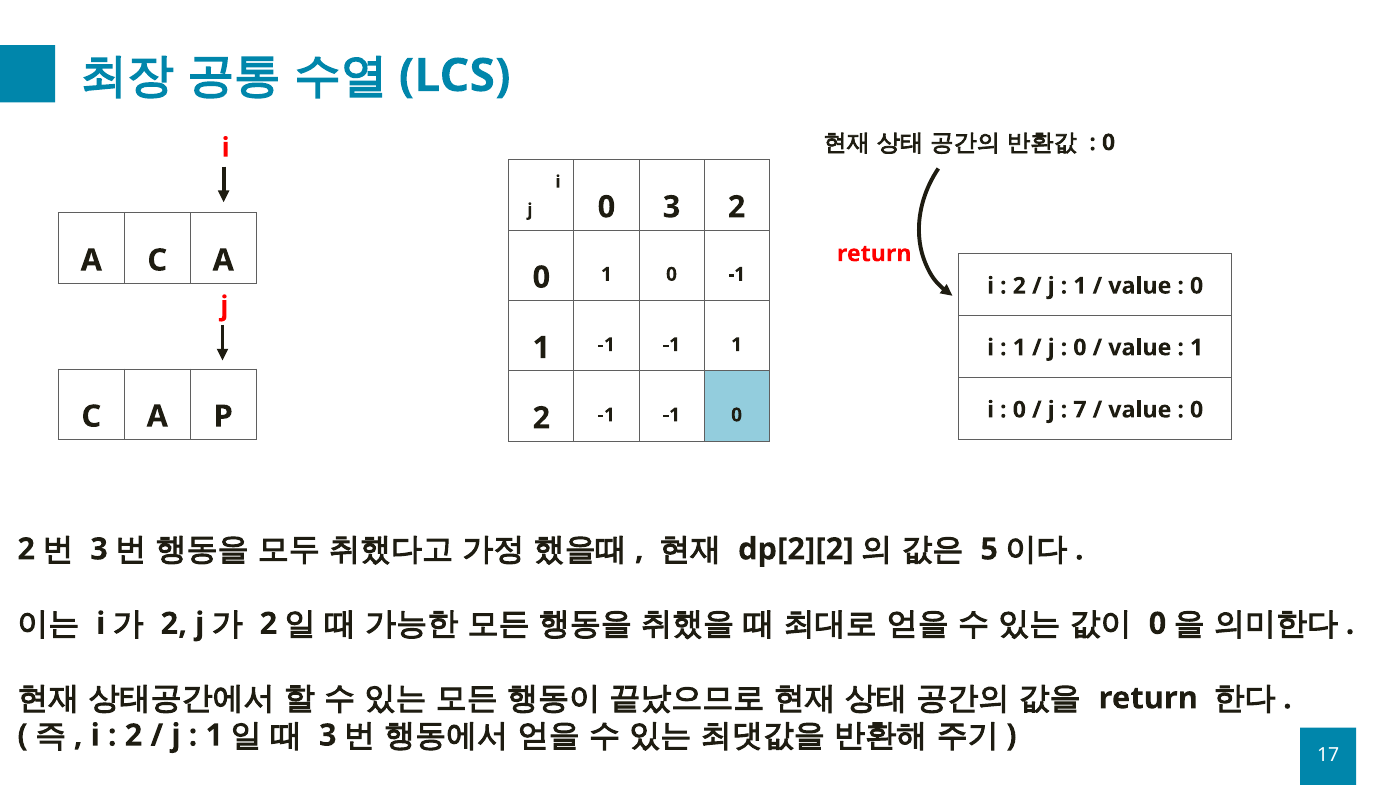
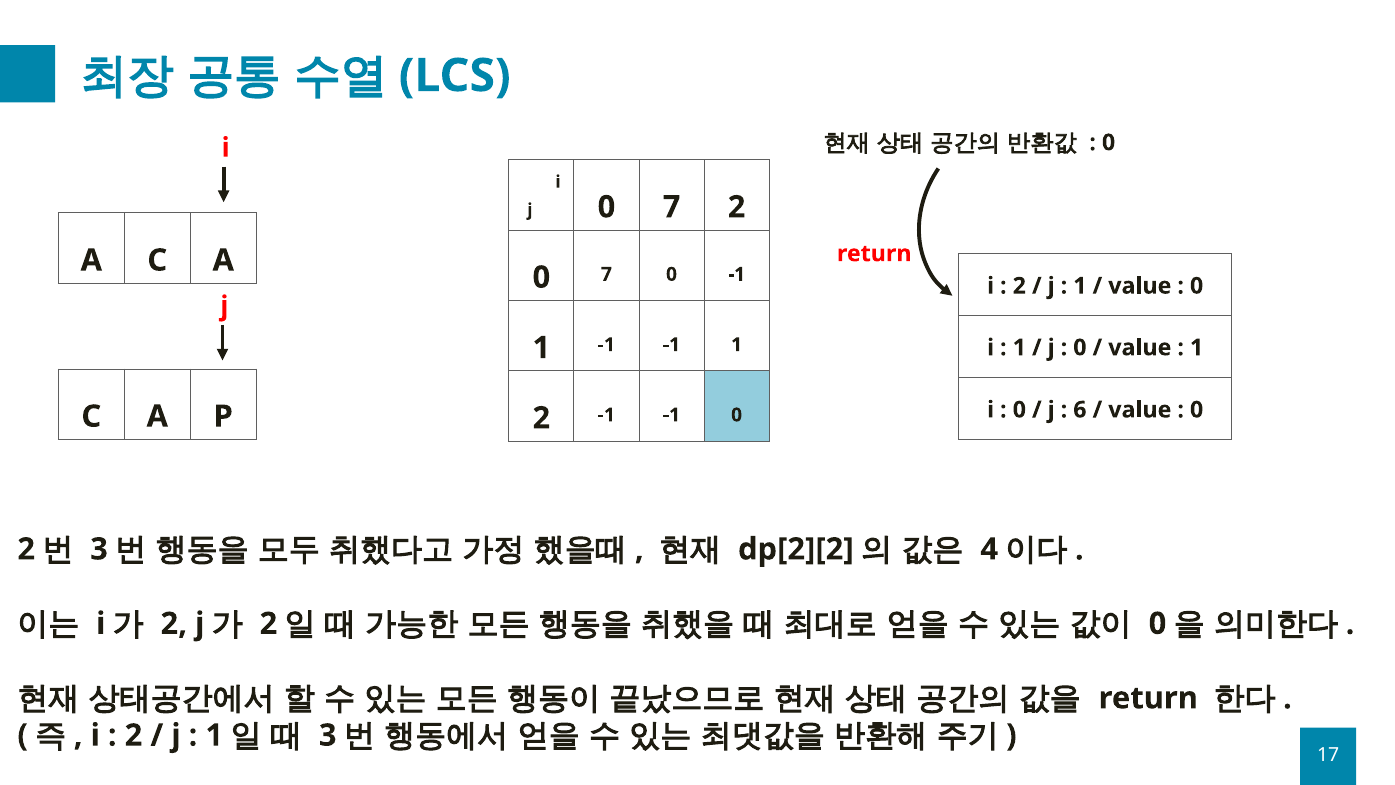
3: 3 -> 7 (672, 207)
1: 1 -> 7 (606, 274)
7: 7 -> 6 (1080, 410)
5: 5 -> 4 (989, 549)
